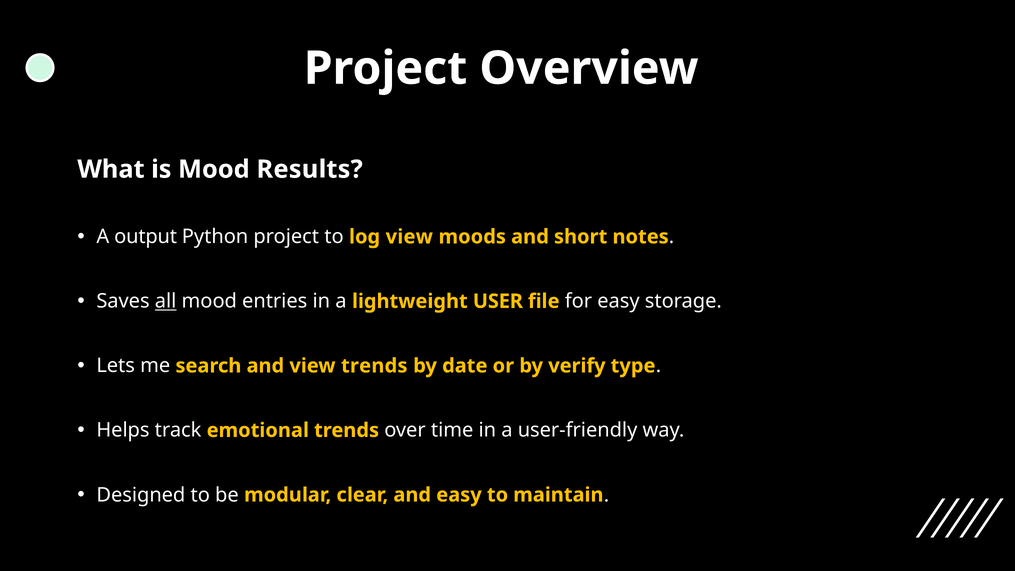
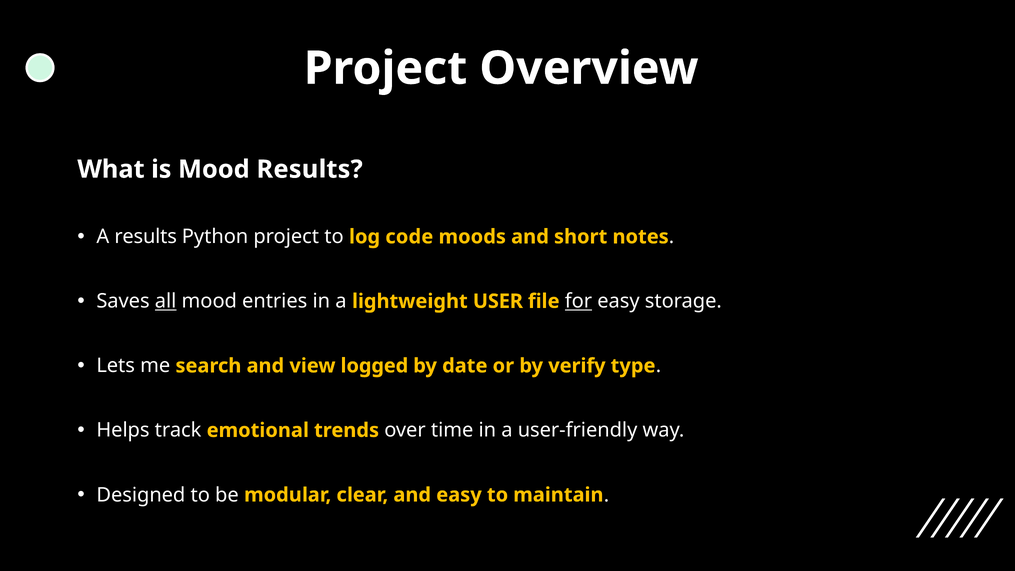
A output: output -> results (146, 237)
log view: view -> code (409, 237)
for underline: none -> present (578, 301)
view trends: trends -> logged (374, 366)
